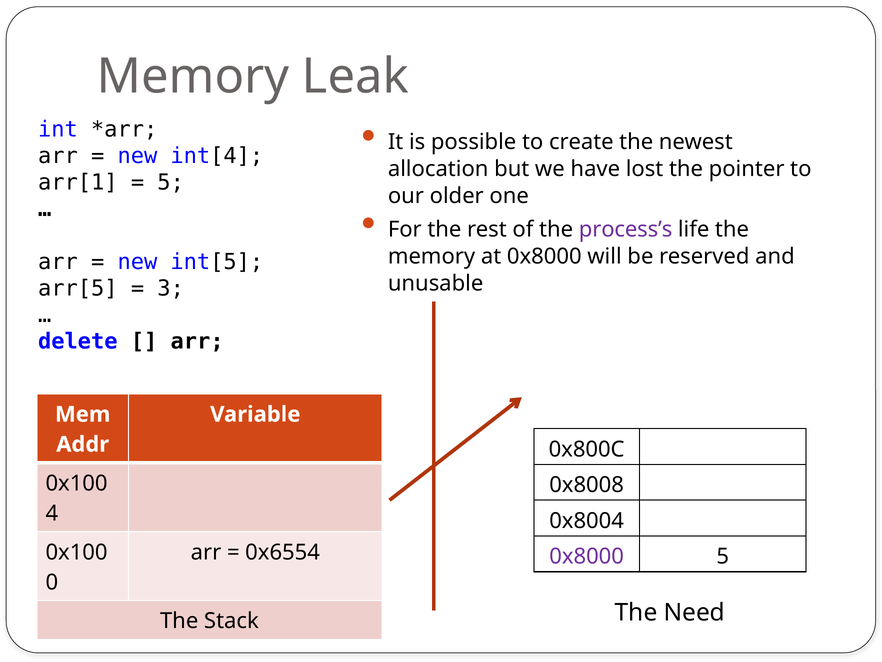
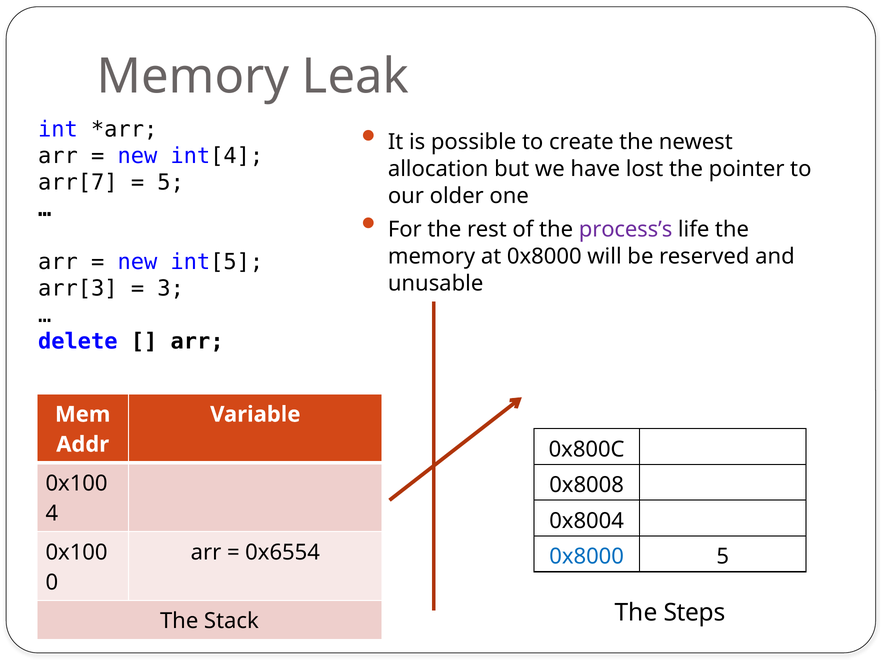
arr[1: arr[1 -> arr[7 (78, 182)
arr[5: arr[5 -> arr[3 (78, 288)
0x8000 colour: purple -> blue (587, 556)
Need: Need -> Steps (695, 612)
